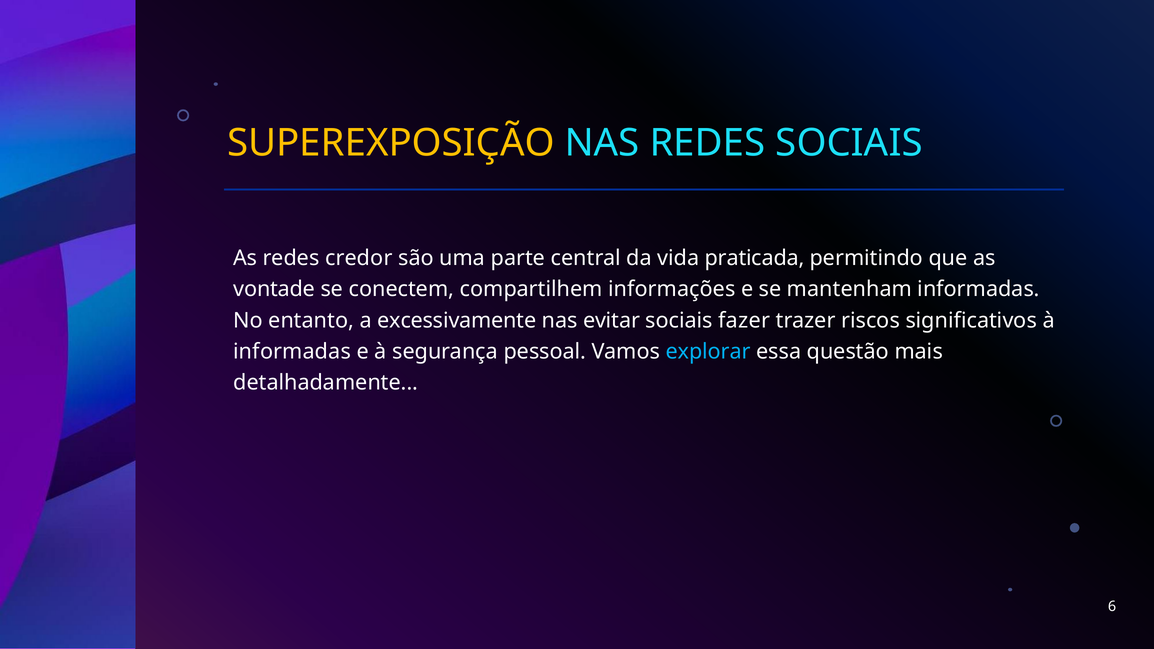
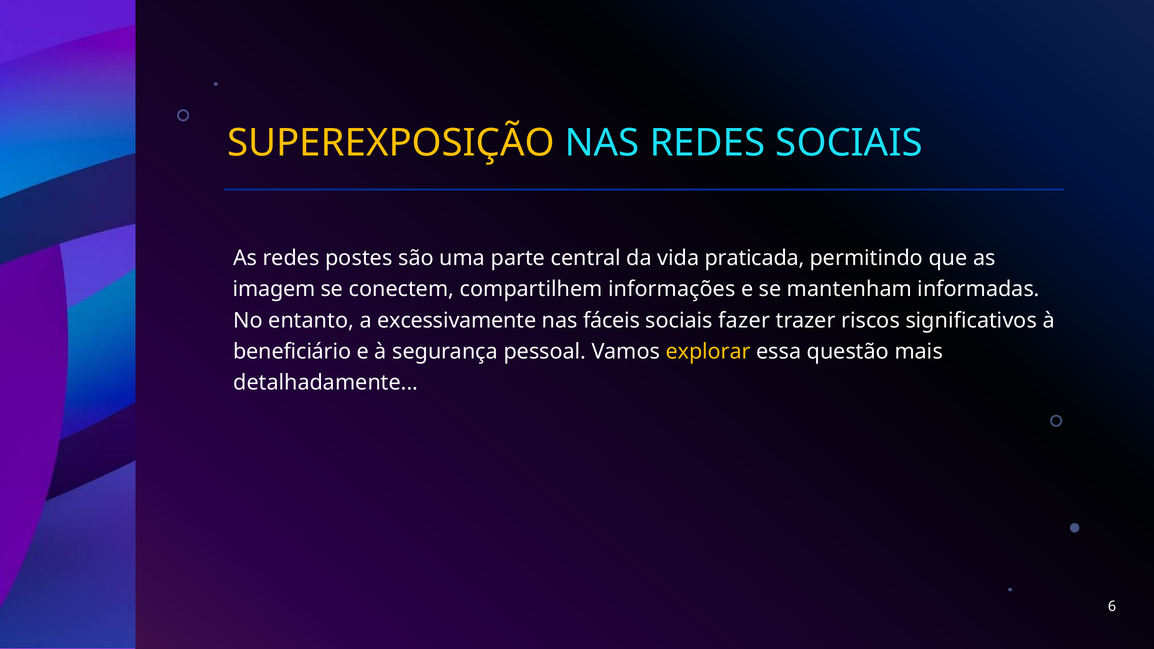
credor: credor -> postes (359, 258)
vontade: vontade -> imagem (274, 289)
evitar: evitar -> fáceis (612, 321)
informadas: informadas -> beneficiário (292, 352)
explorar colour: light blue -> yellow (708, 352)
